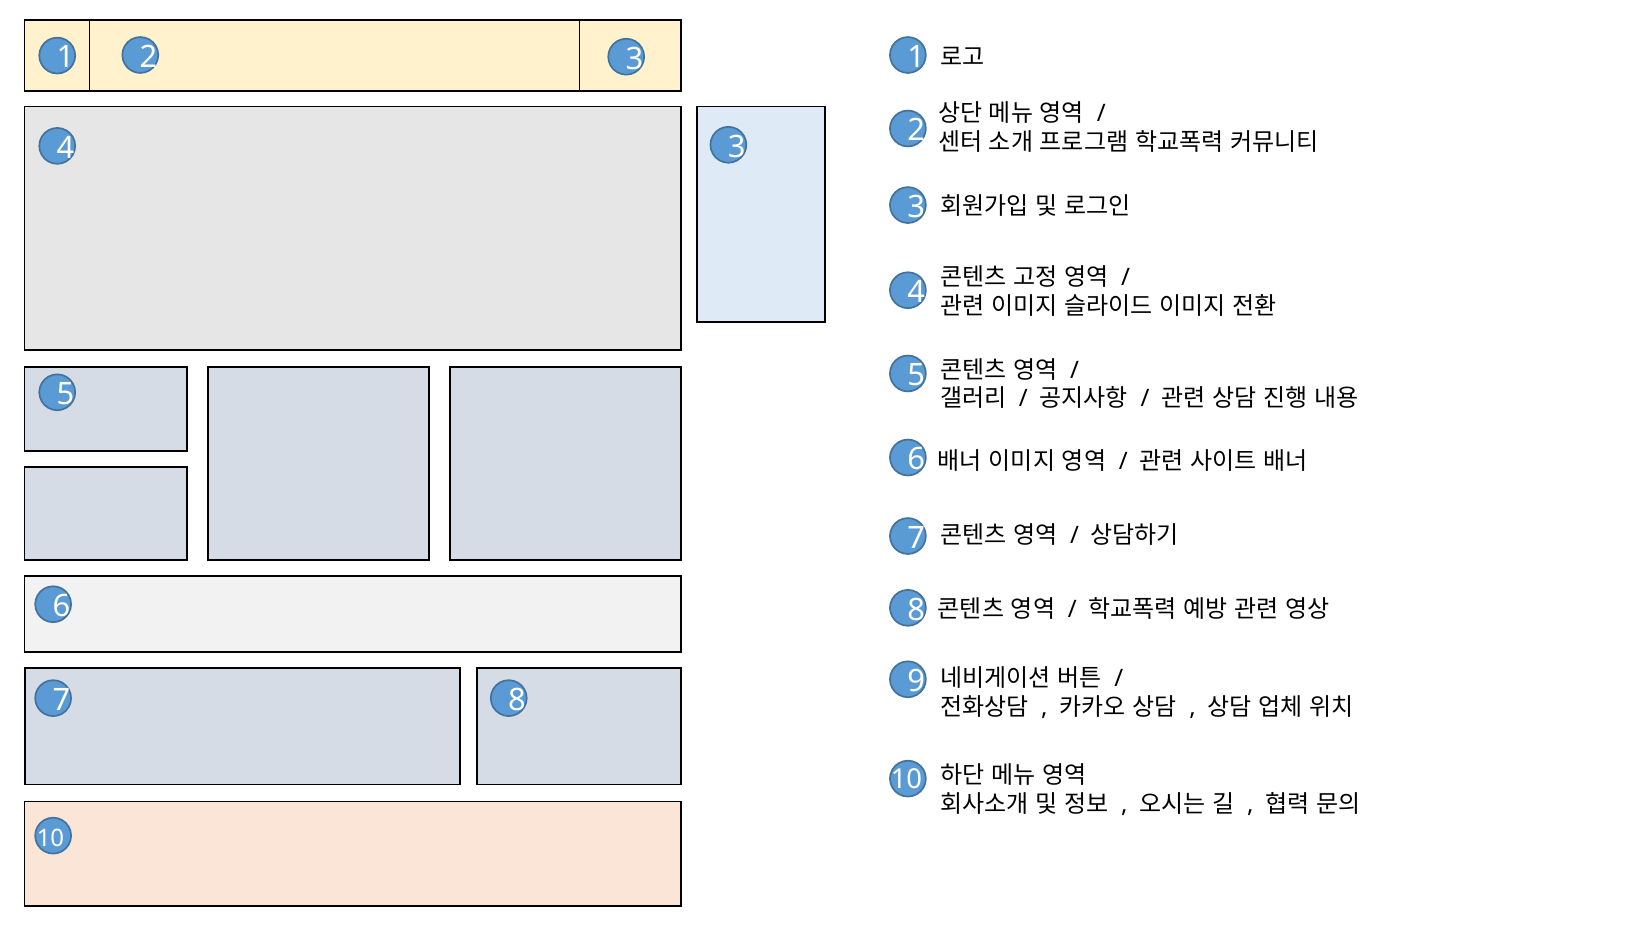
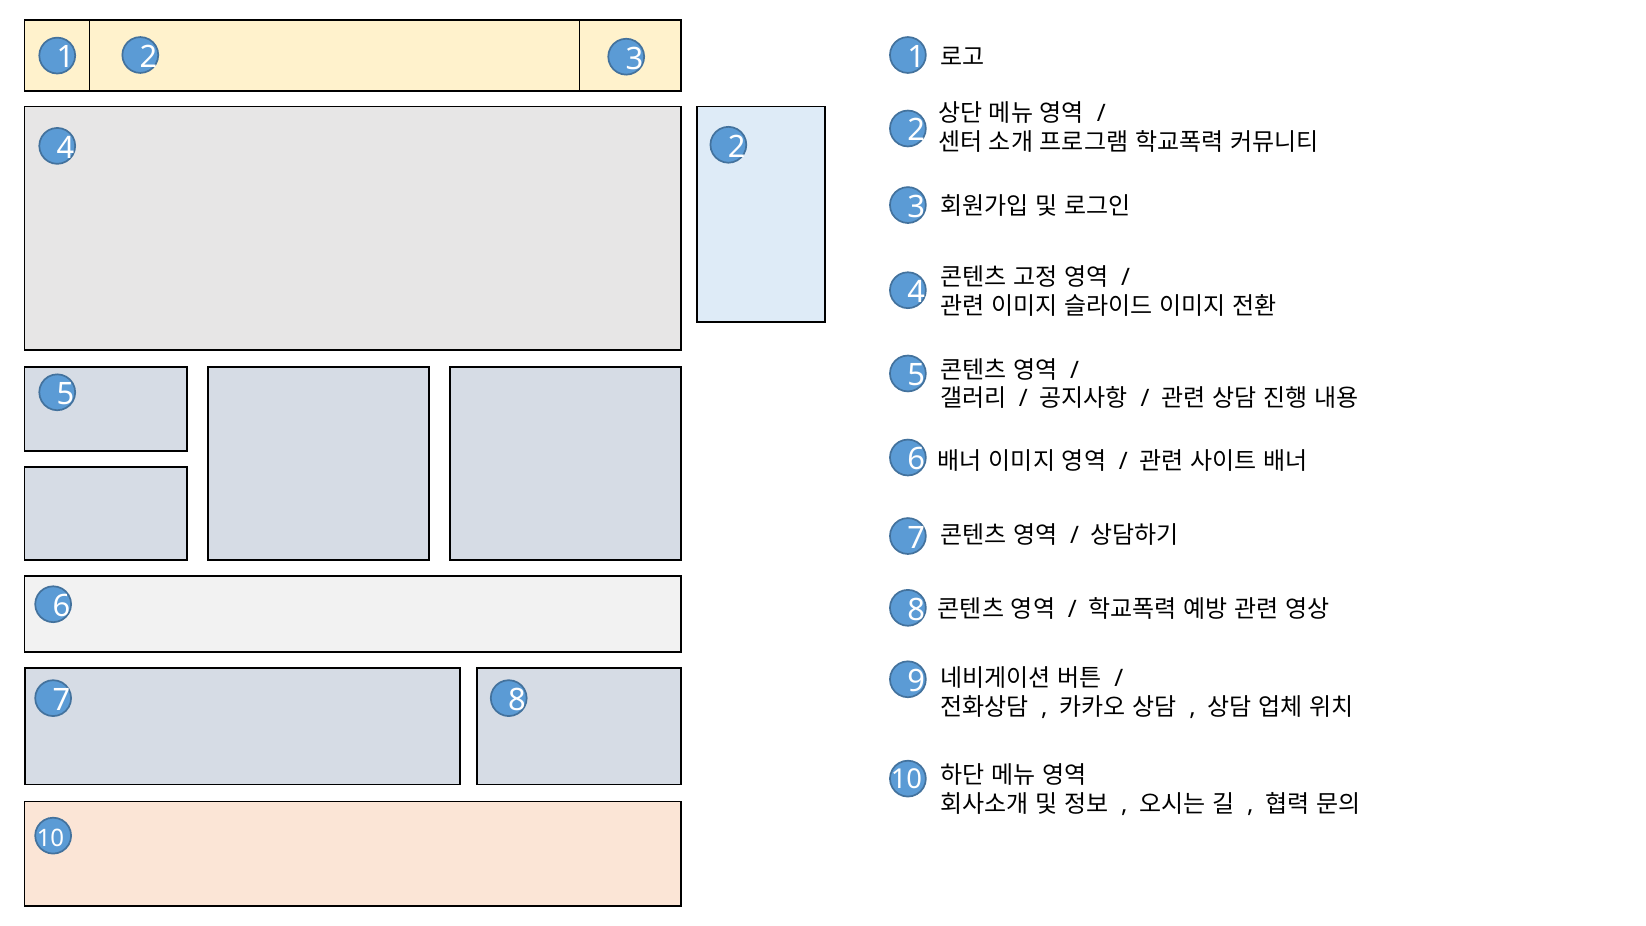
4 3: 3 -> 2 (737, 147)
